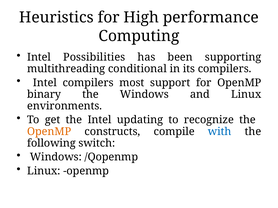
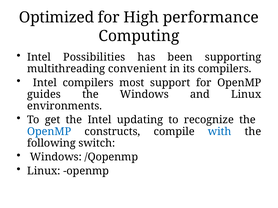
Heuristics: Heuristics -> Optimized (57, 18)
conditional: conditional -> convenient (137, 69)
binary: binary -> guides (44, 95)
OpenMP colour: orange -> blue (49, 132)
